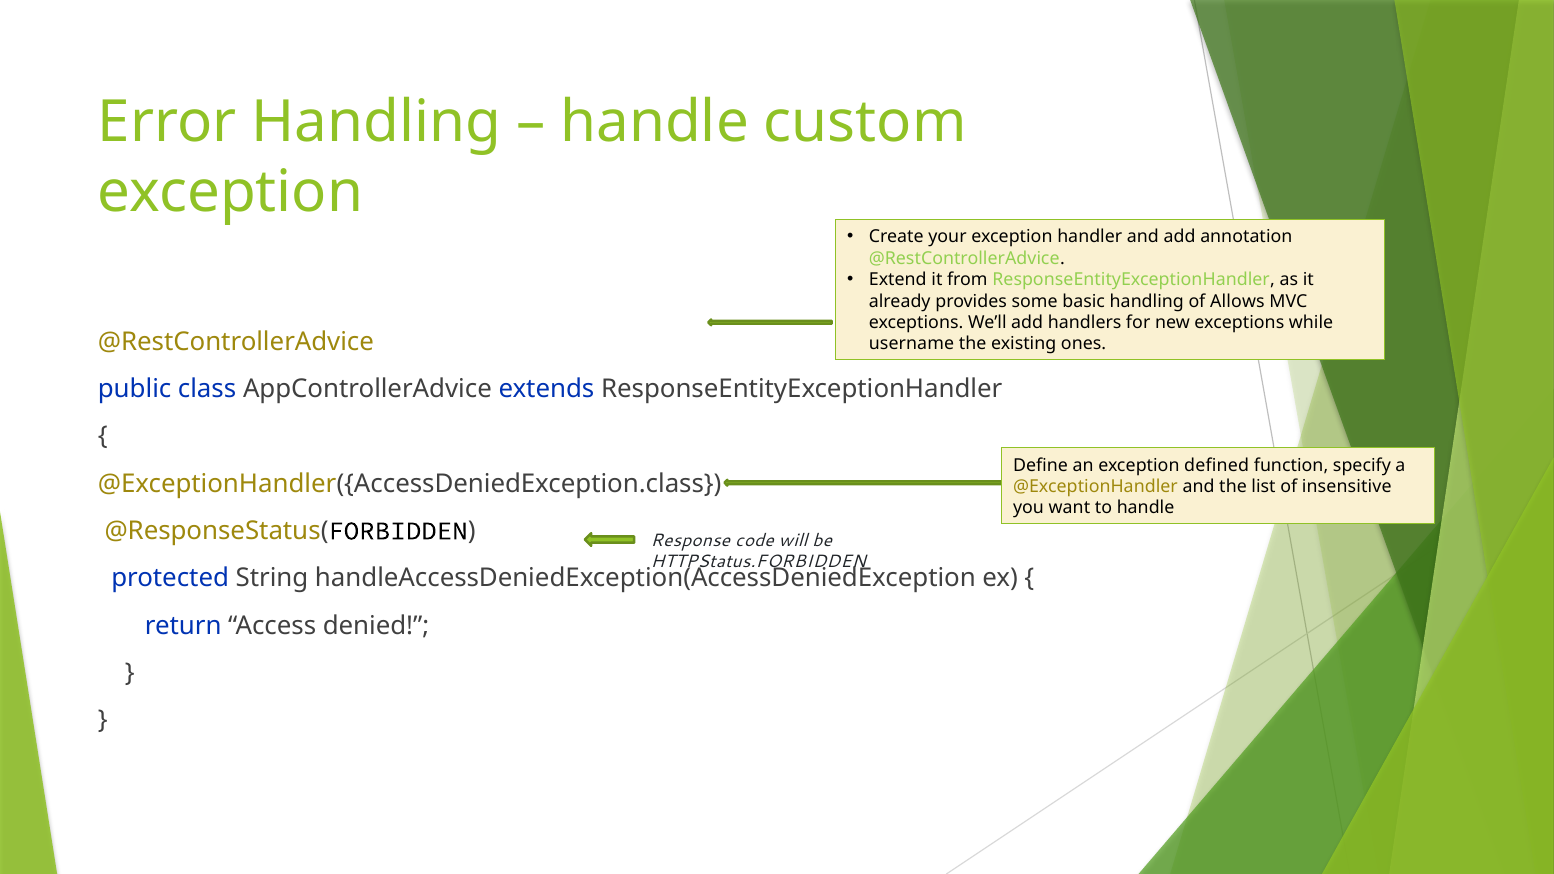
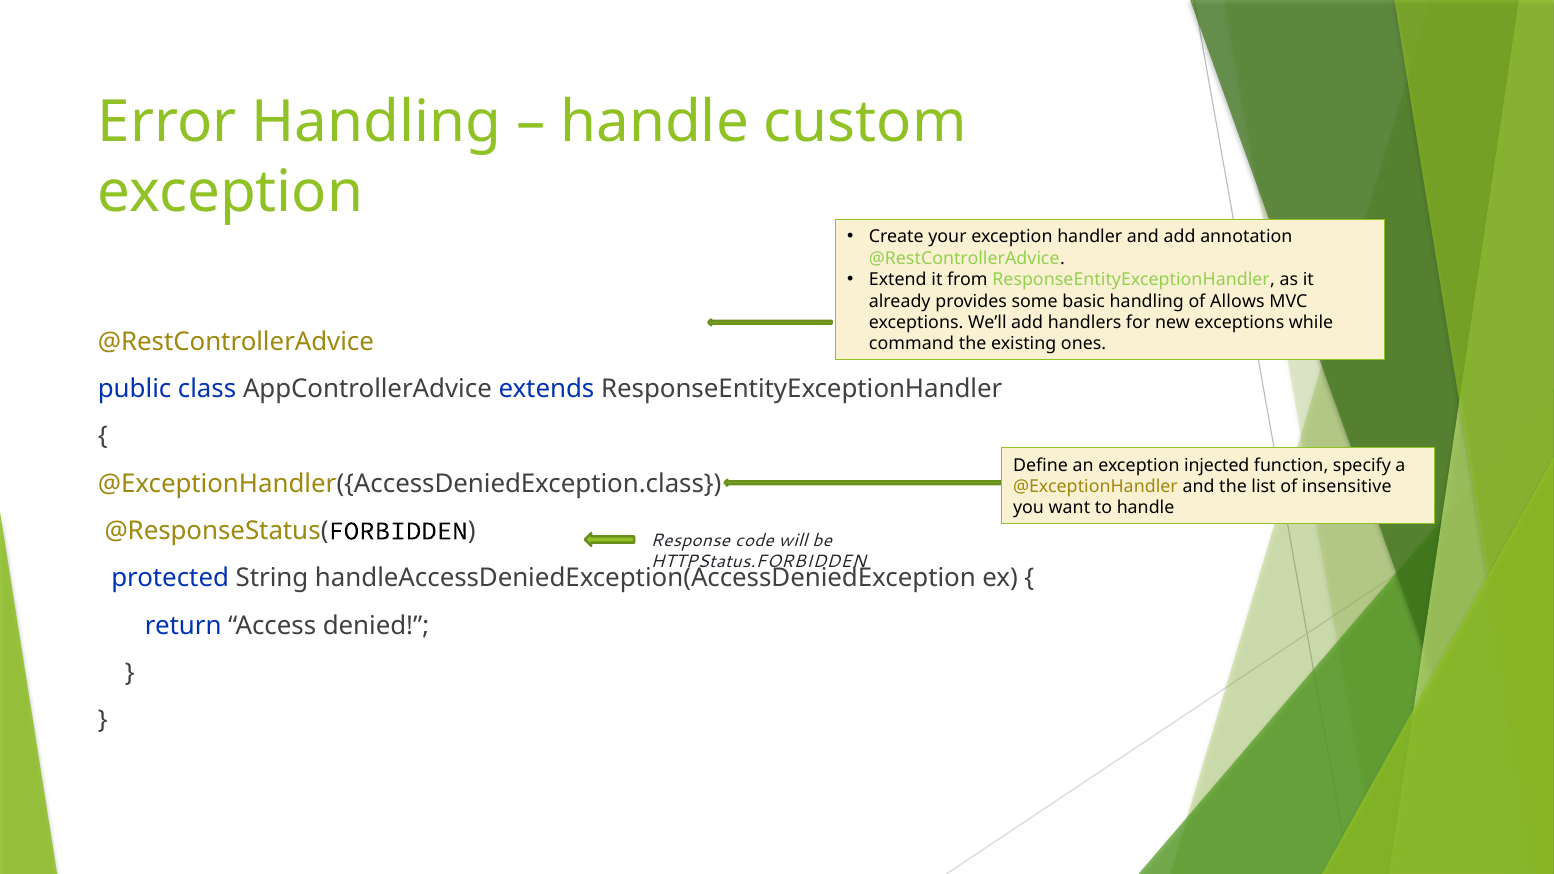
username: username -> command (911, 344)
defined: defined -> injected (1217, 465)
